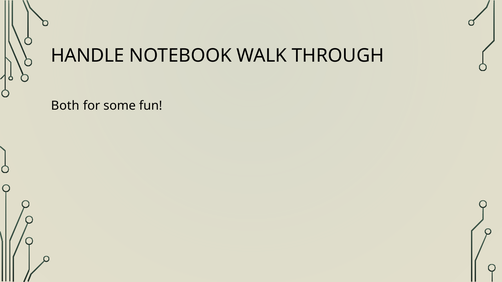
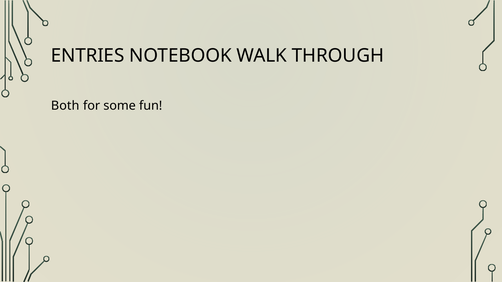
HANDLE: HANDLE -> ENTRIES (88, 56)
